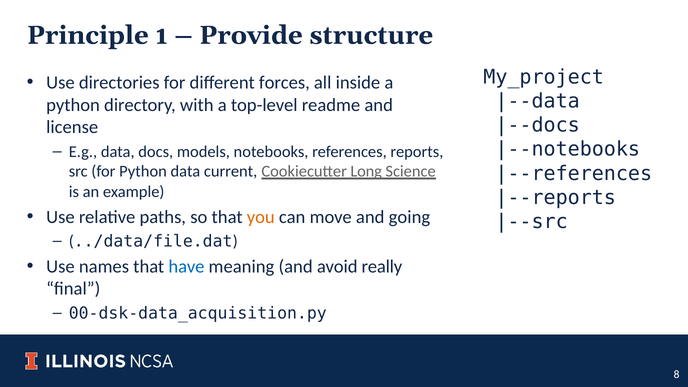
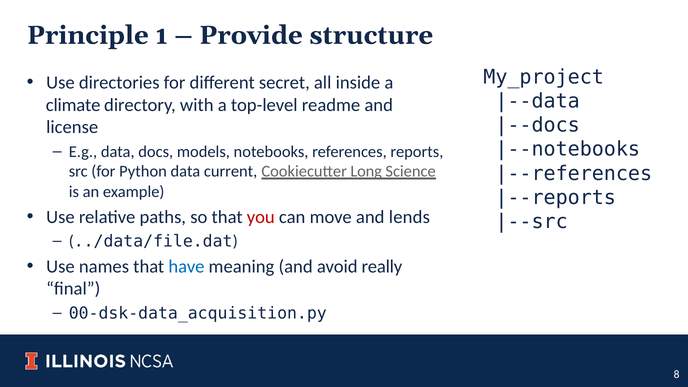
forces: forces -> secret (284, 83)
python: python -> climate (73, 105)
you colour: orange -> red (261, 217)
going: going -> lends (409, 217)
